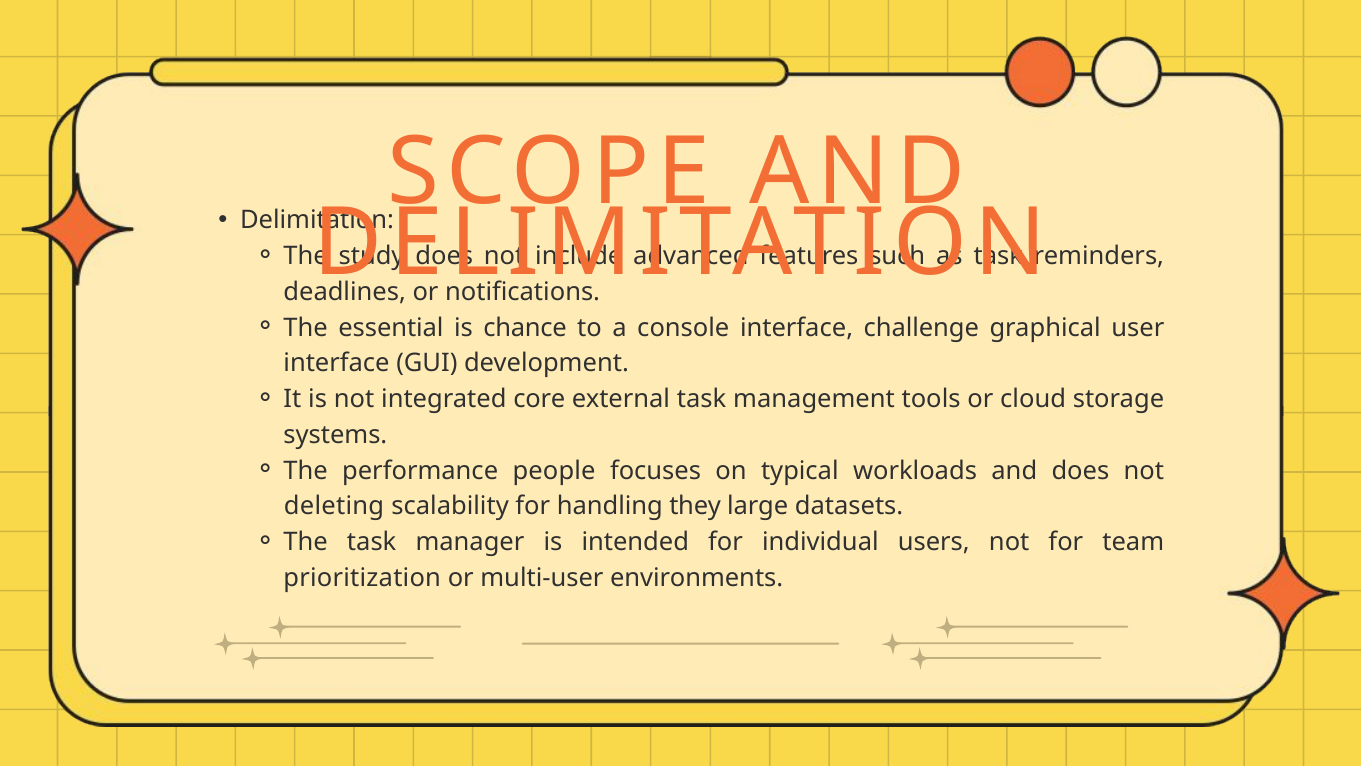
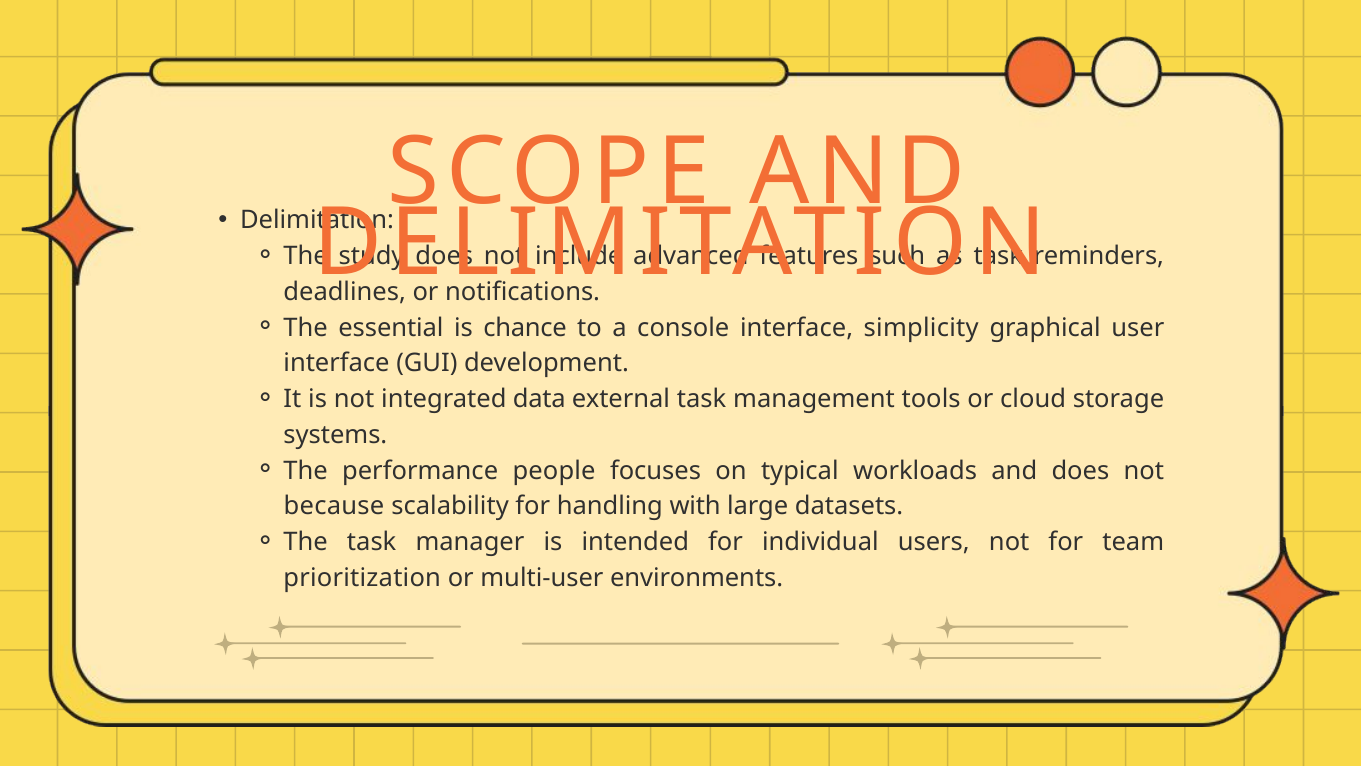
challenge: challenge -> simplicity (921, 328)
core: core -> data (539, 399)
deleting: deleting -> because (334, 506)
they: they -> with (695, 506)
